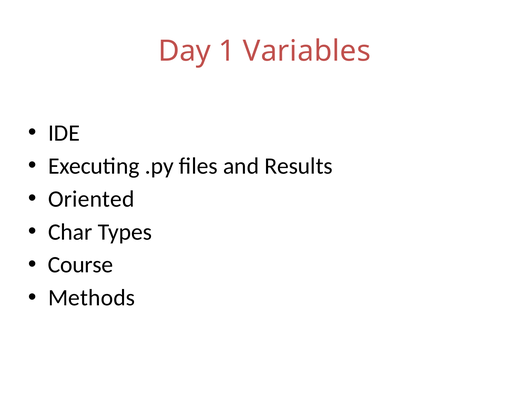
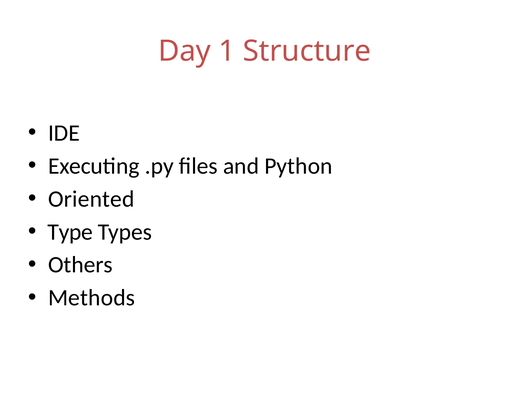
Variables: Variables -> Structure (307, 51)
Results: Results -> Python (298, 166)
Char: Char -> Type (70, 232)
Course: Course -> Others (80, 265)
